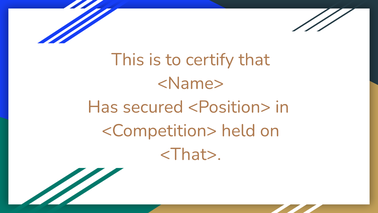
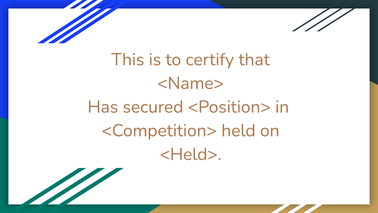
<That>: <That> -> <Held> (191, 154)
